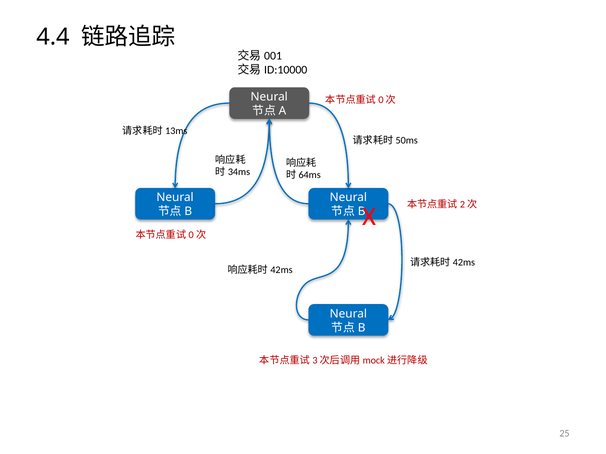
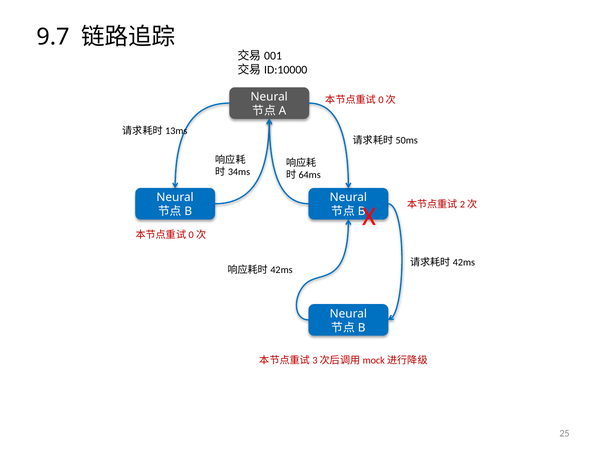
4.4: 4.4 -> 9.7 (53, 37)
